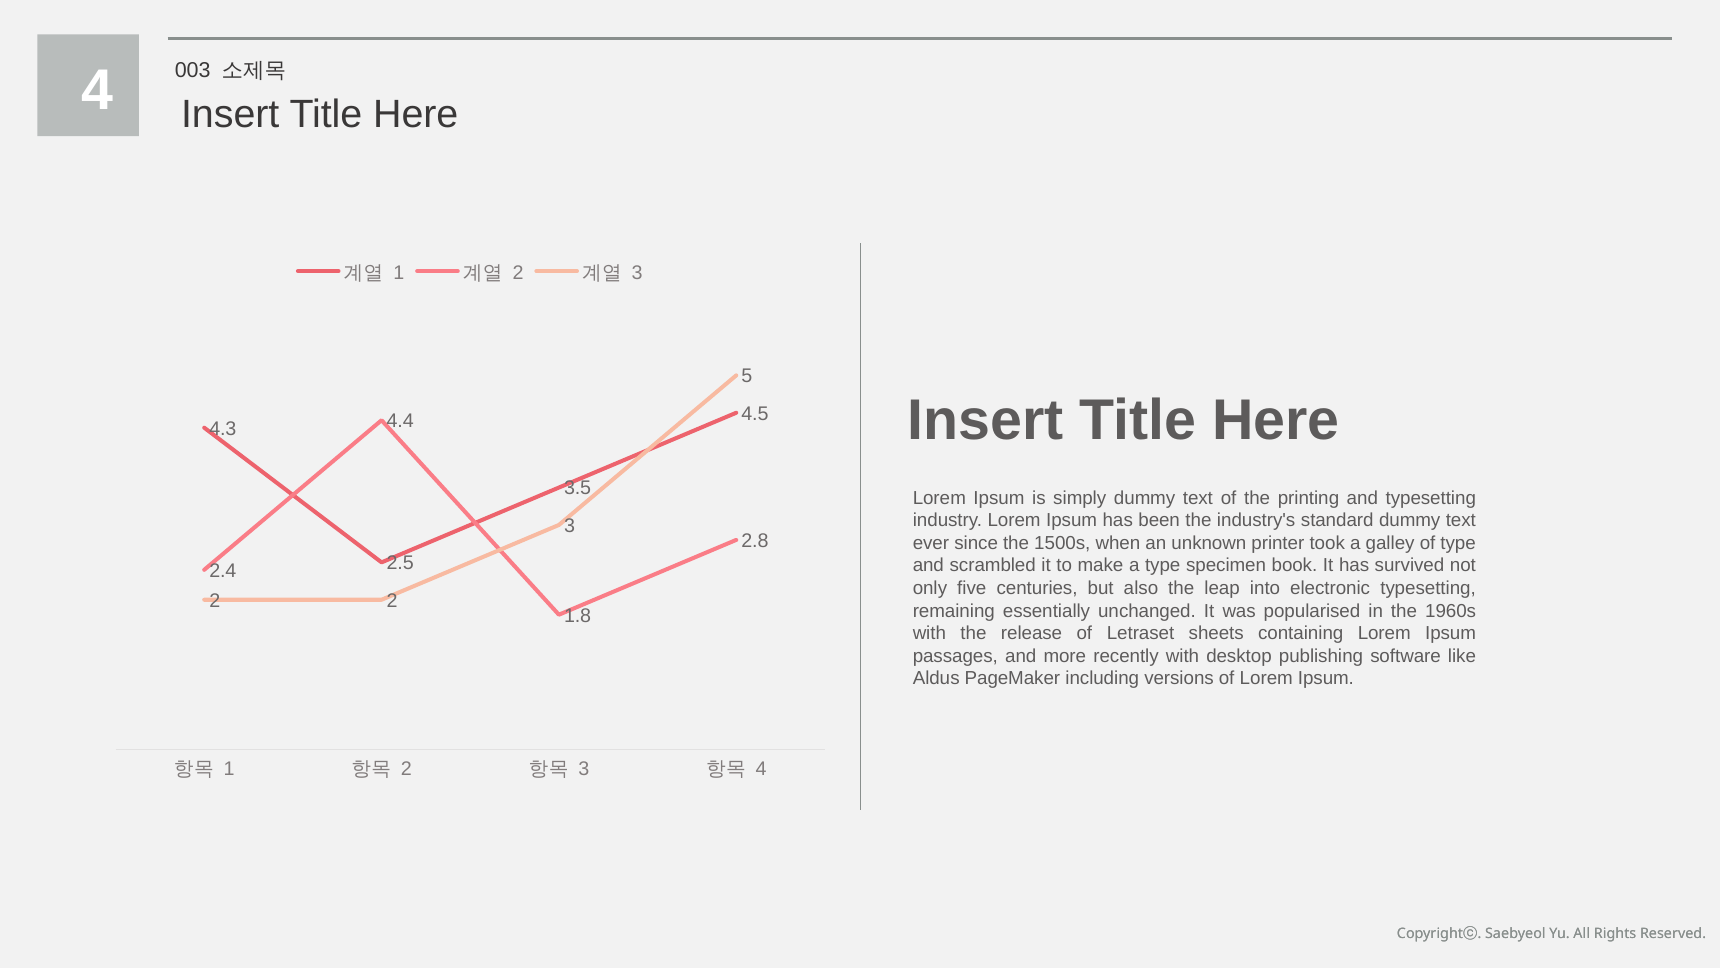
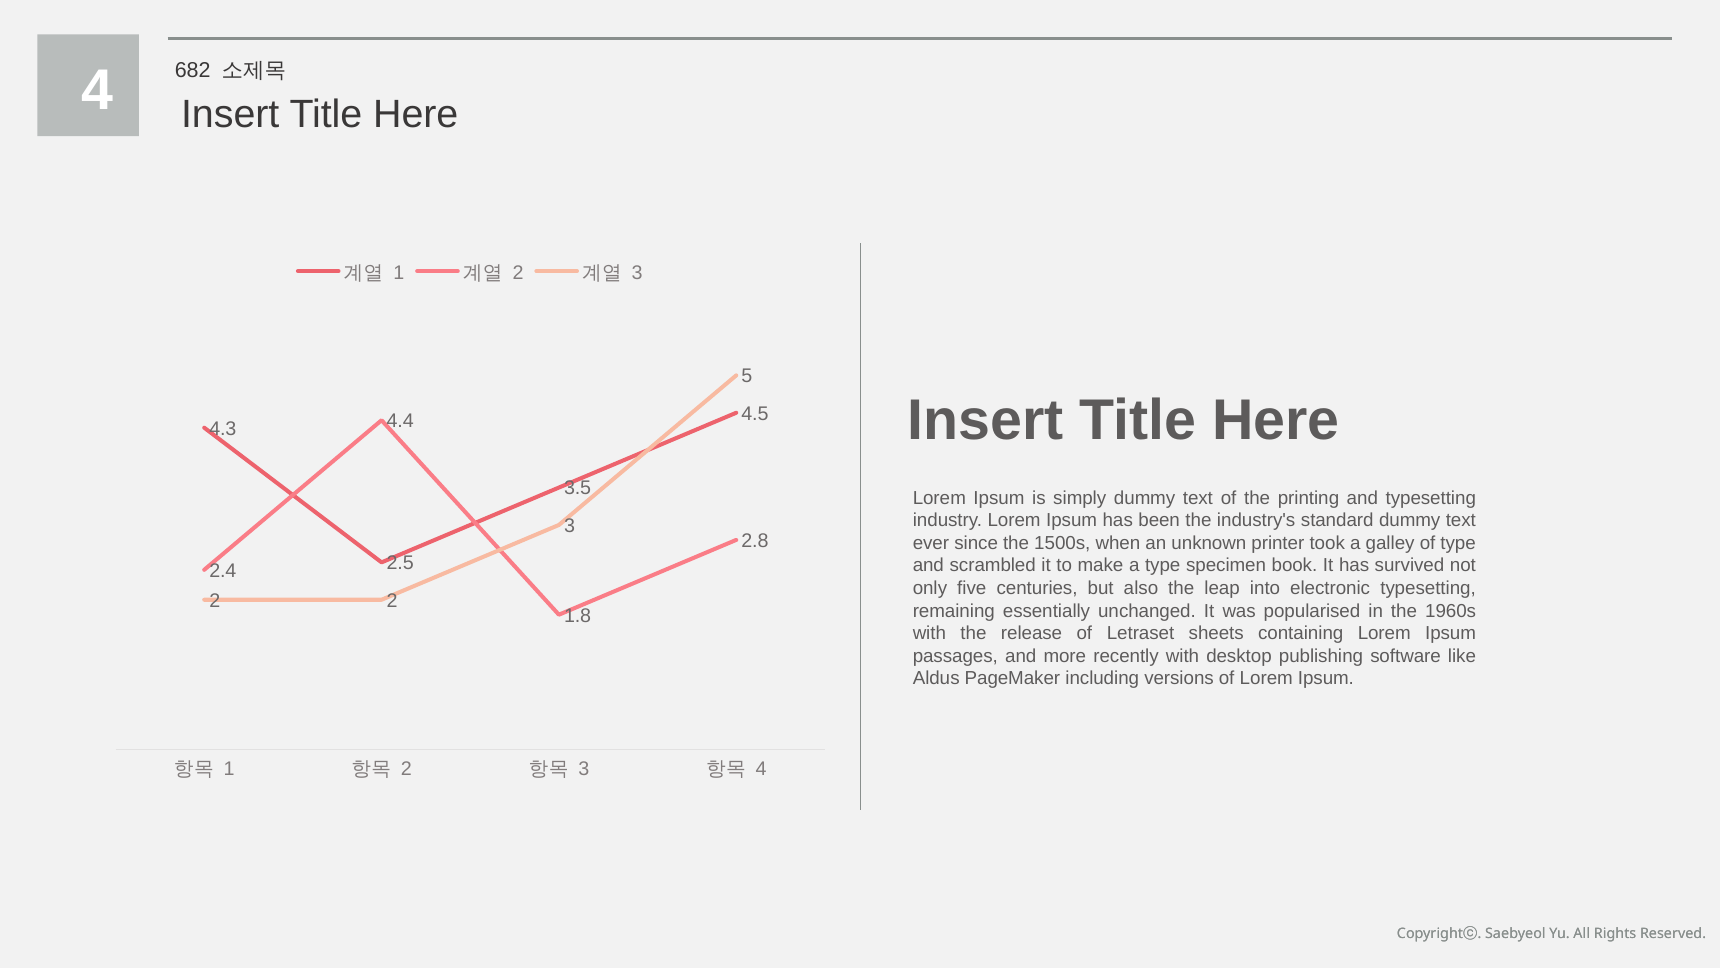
003: 003 -> 682 (193, 70)
